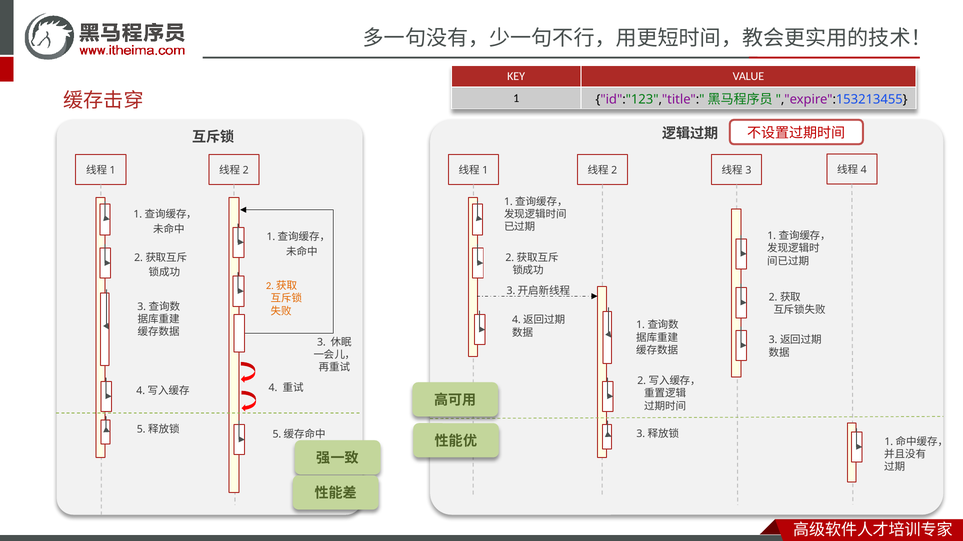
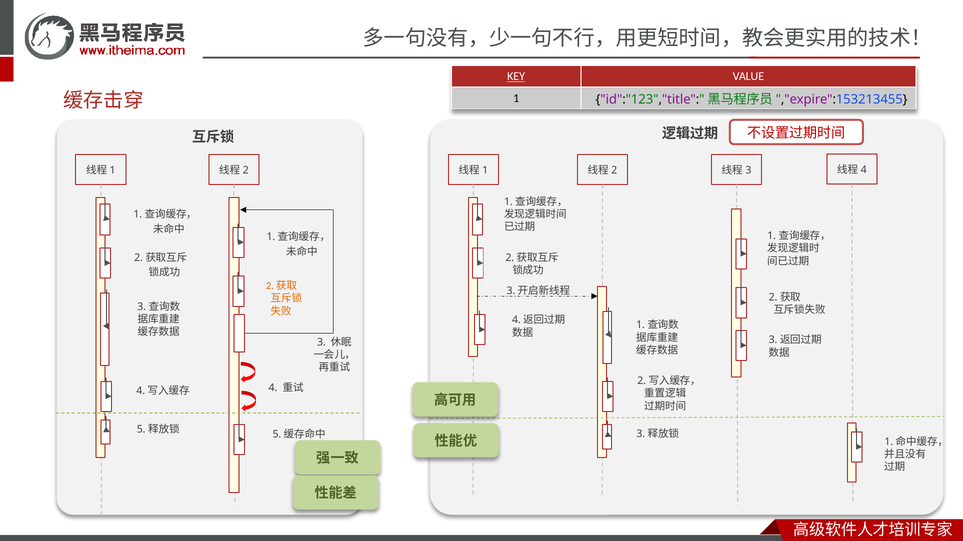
KEY underline: none -> present (516, 77)
